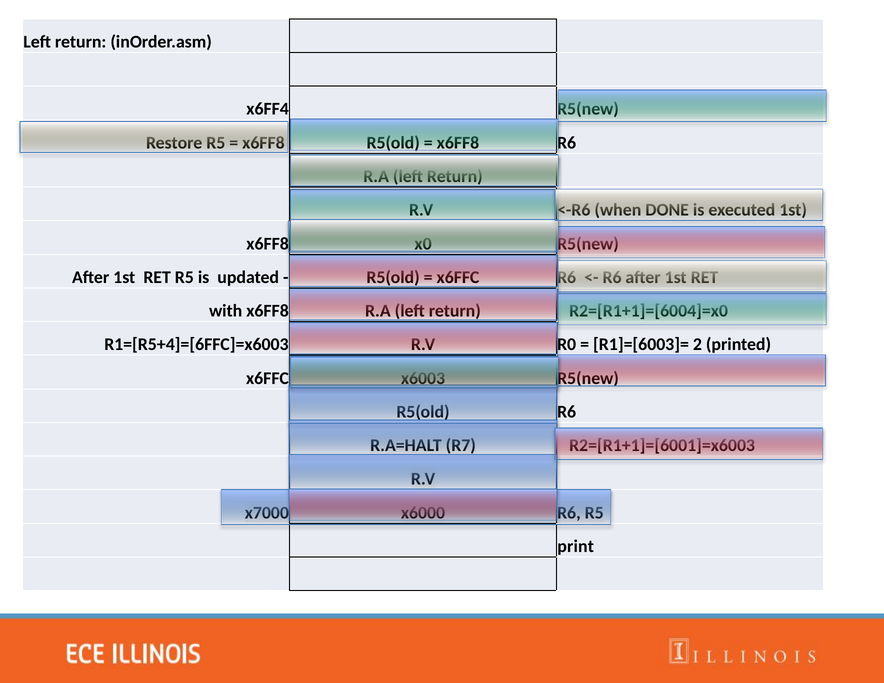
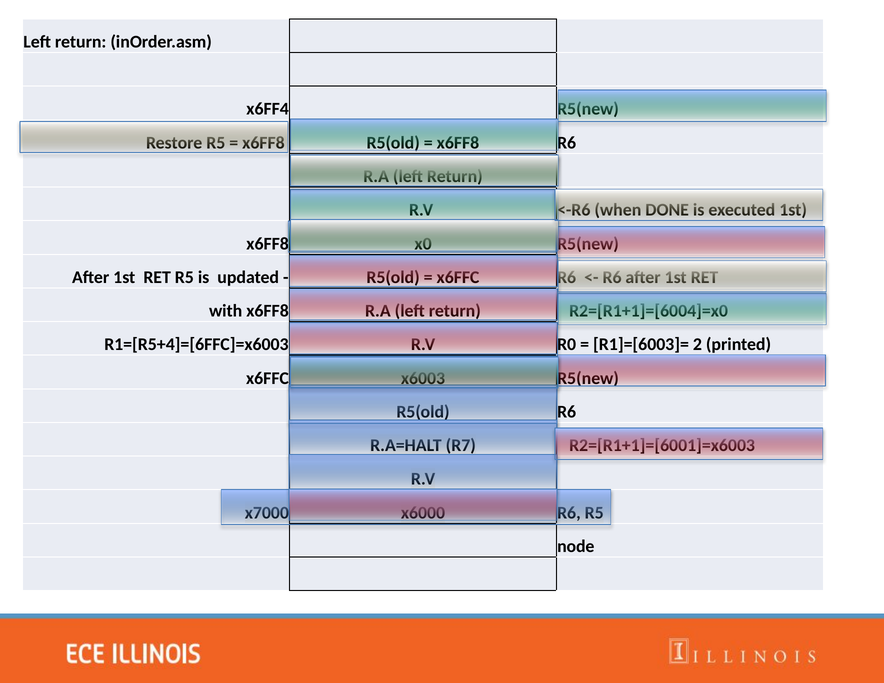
print: print -> node (576, 546)
